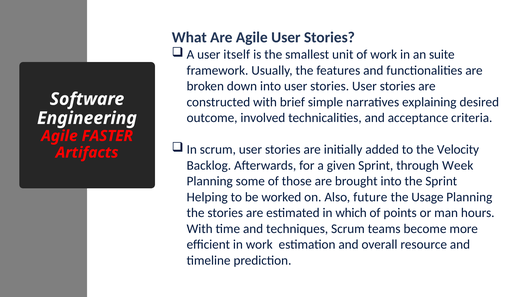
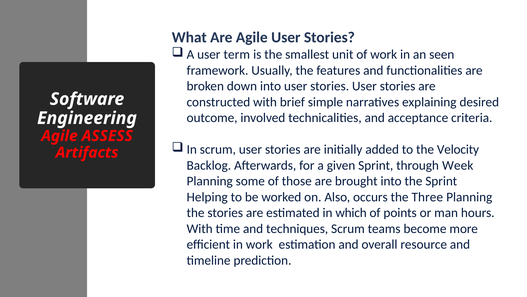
itself: itself -> term (237, 54)
suite: suite -> seen (442, 54)
FASTER: FASTER -> ASSESS (107, 136)
future: future -> occurs (370, 197)
Usage: Usage -> Three (427, 197)
